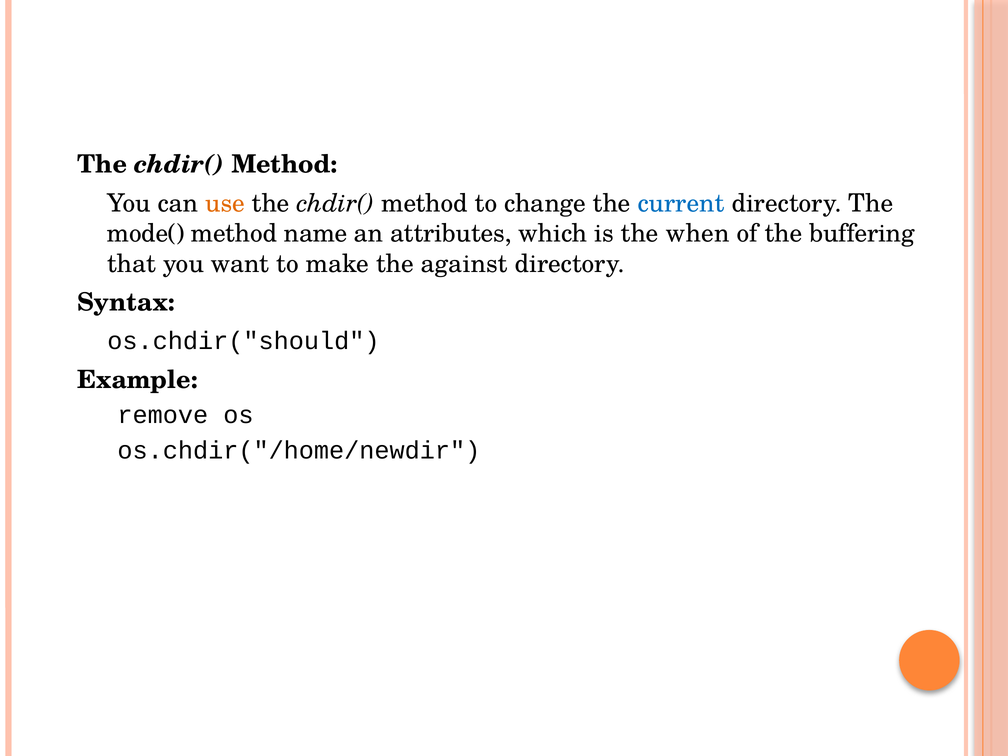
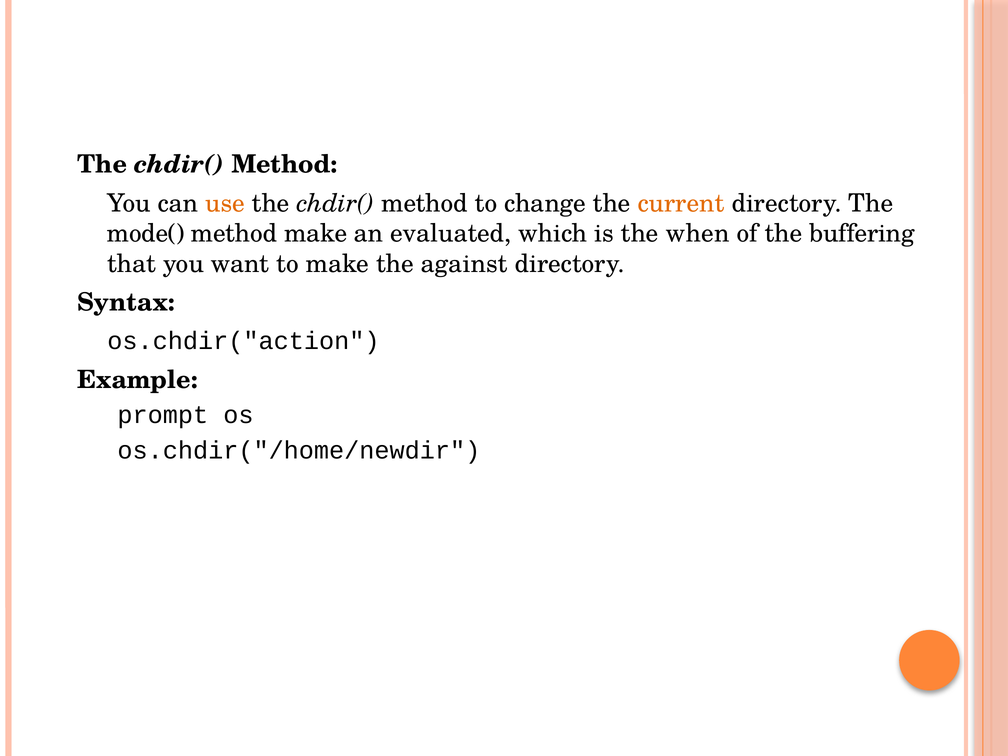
current colour: blue -> orange (681, 203)
method name: name -> make (316, 234)
attributes: attributes -> evaluated (451, 234)
os.chdir("should: os.chdir("should -> os.chdir("action (243, 341)
remove: remove -> prompt (163, 415)
